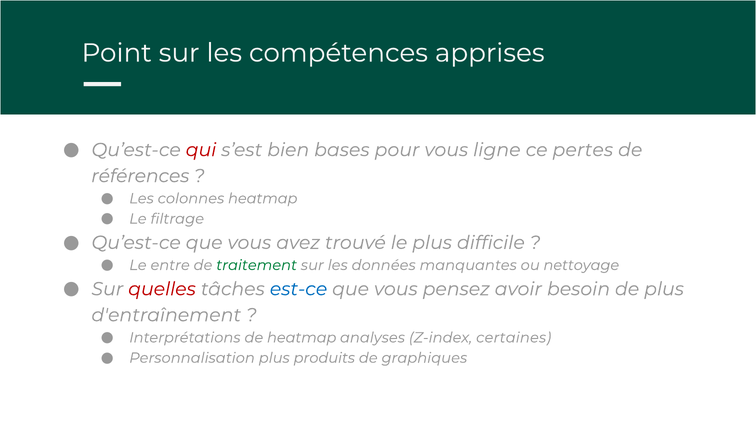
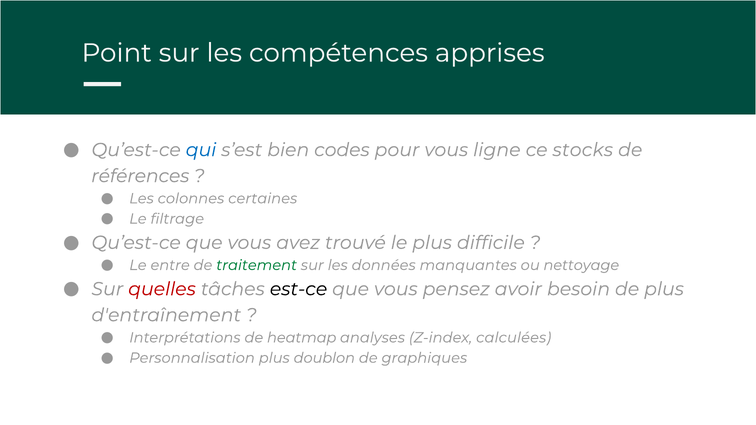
qui colour: red -> blue (201, 150)
bases: bases -> codes (342, 150)
pertes: pertes -> stocks (583, 150)
colonnes heatmap: heatmap -> certaines (263, 199)
est-ce colour: blue -> black (299, 289)
certaines: certaines -> calculées (514, 338)
produits: produits -> doublon (324, 358)
